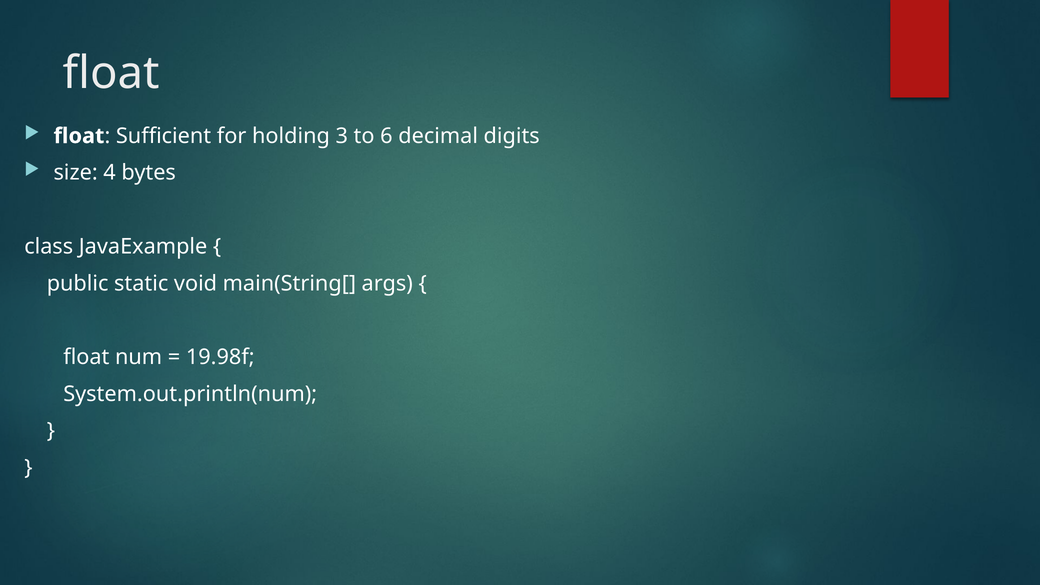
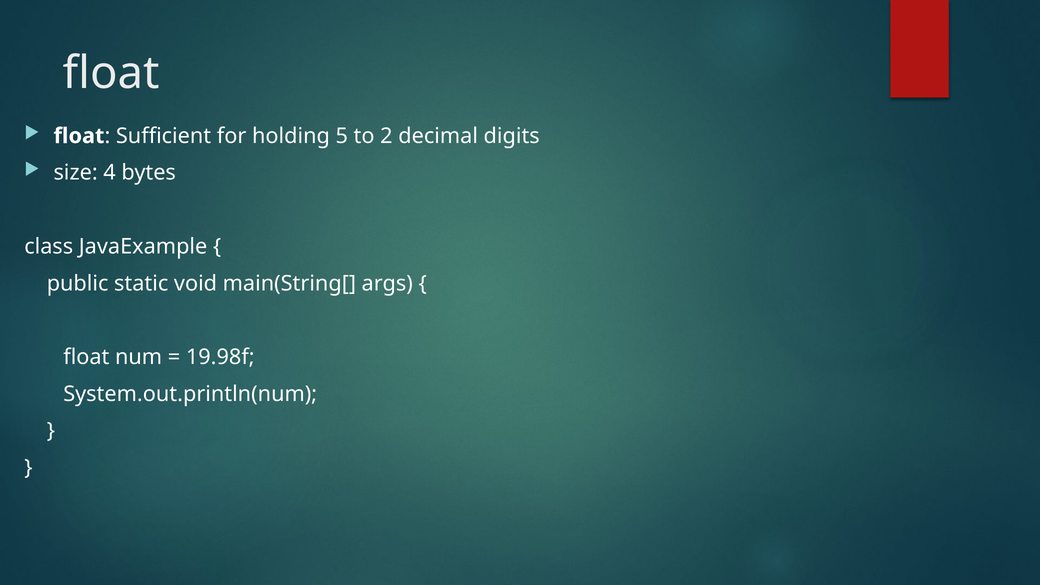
3: 3 -> 5 (342, 136)
6: 6 -> 2 (386, 136)
